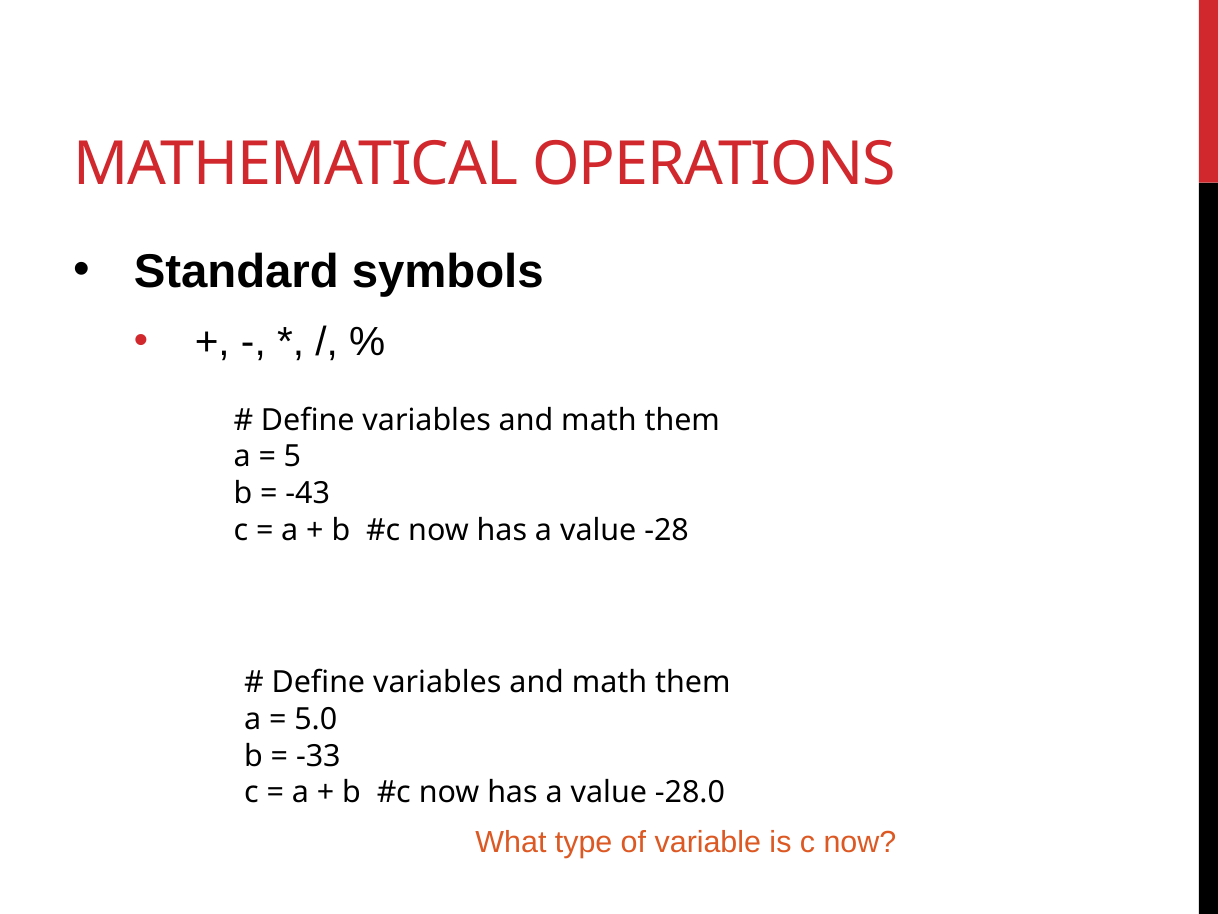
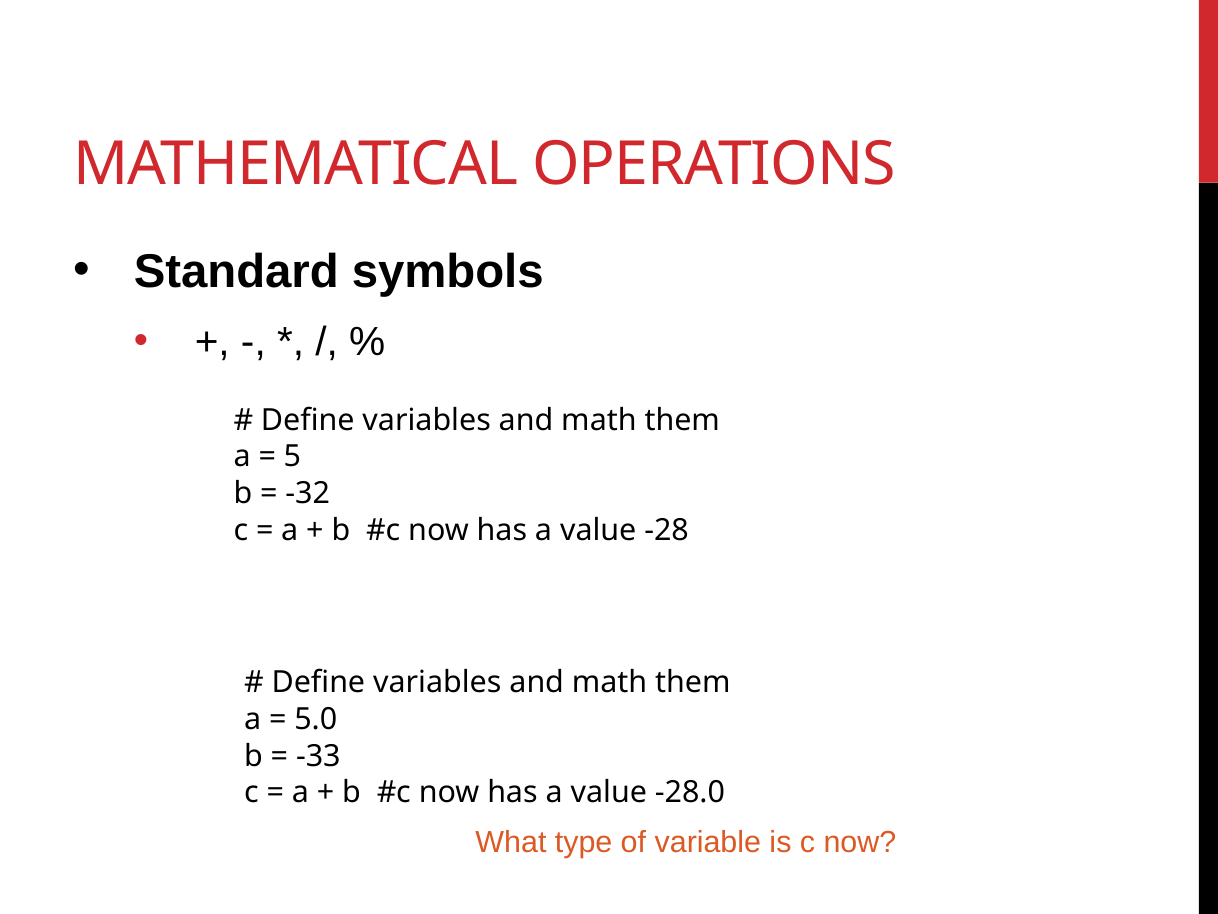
-43: -43 -> -32 (308, 493)
